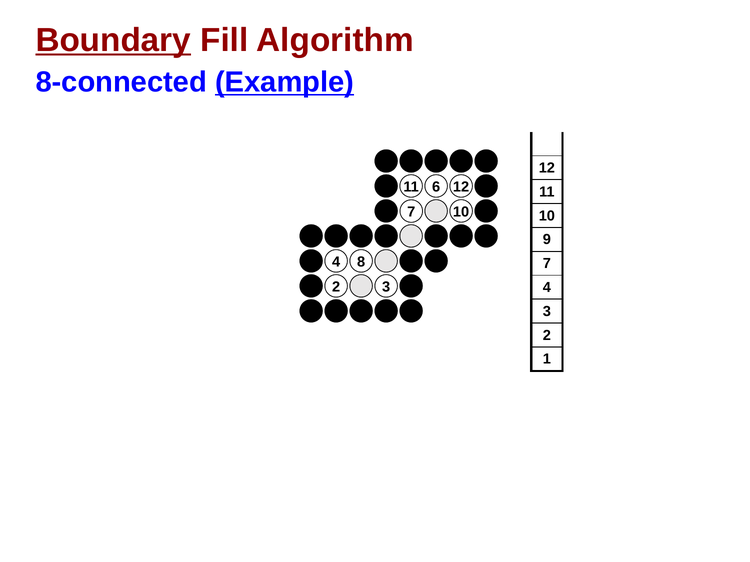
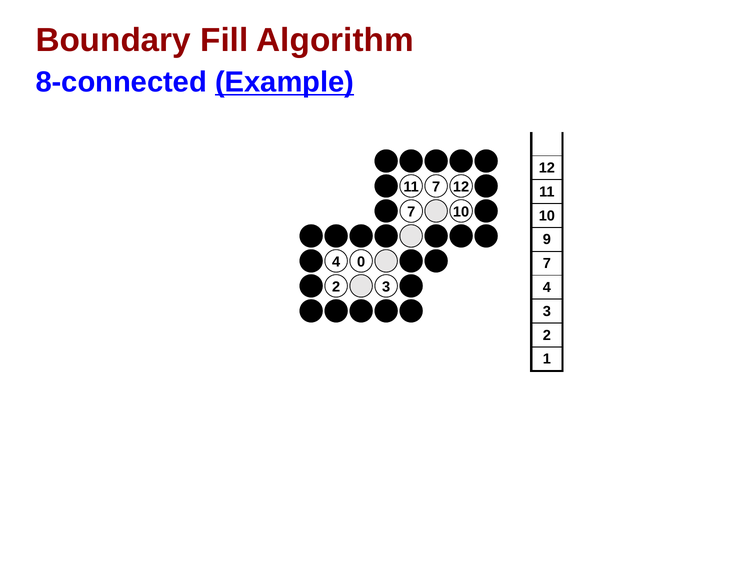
Boundary underline: present -> none (113, 40)
11 6: 6 -> 7 (436, 187)
8: 8 -> 0 (361, 262)
